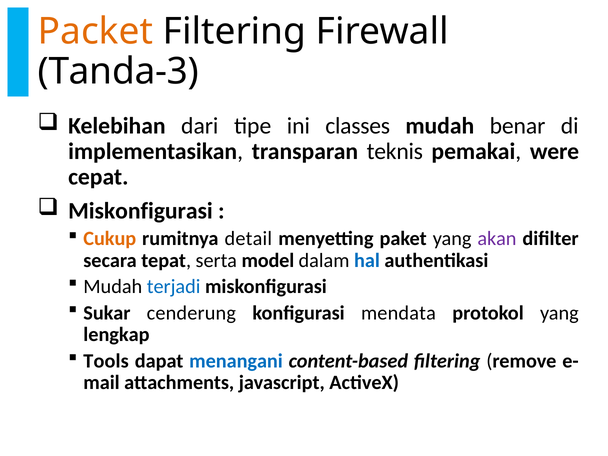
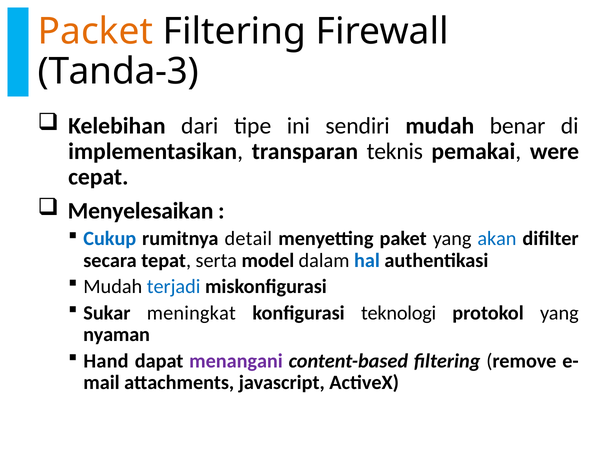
classes: classes -> sendiri (358, 126)
Miskonfigurasi: Miskonfigurasi -> Menyelesaikan (141, 211)
Cukup colour: orange -> blue (110, 239)
akan colour: purple -> blue (497, 239)
cenderung: cenderung -> meningkat (191, 313)
mendata: mendata -> teknologi (399, 313)
lengkap: lengkap -> nyaman (117, 335)
Tools: Tools -> Hand (106, 361)
menangani colour: blue -> purple (236, 361)
